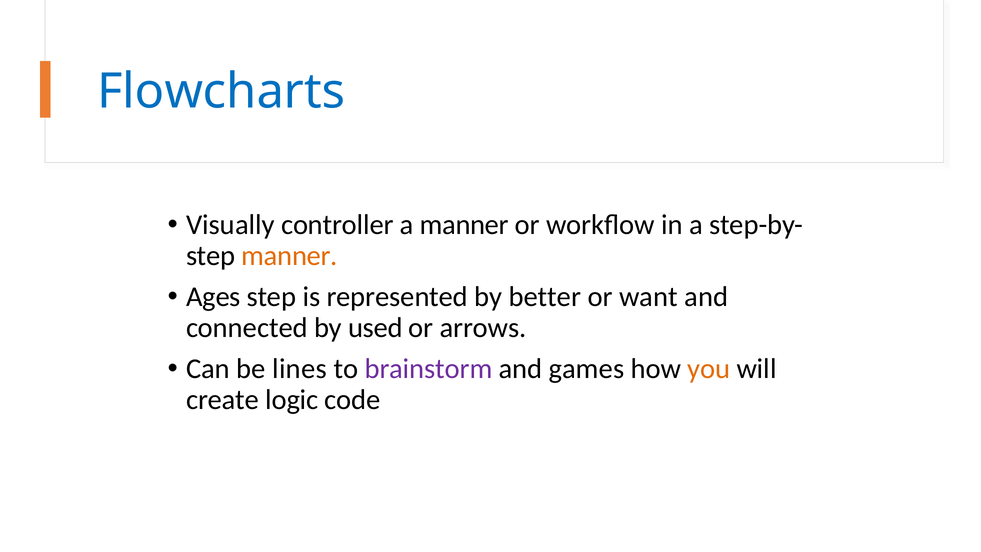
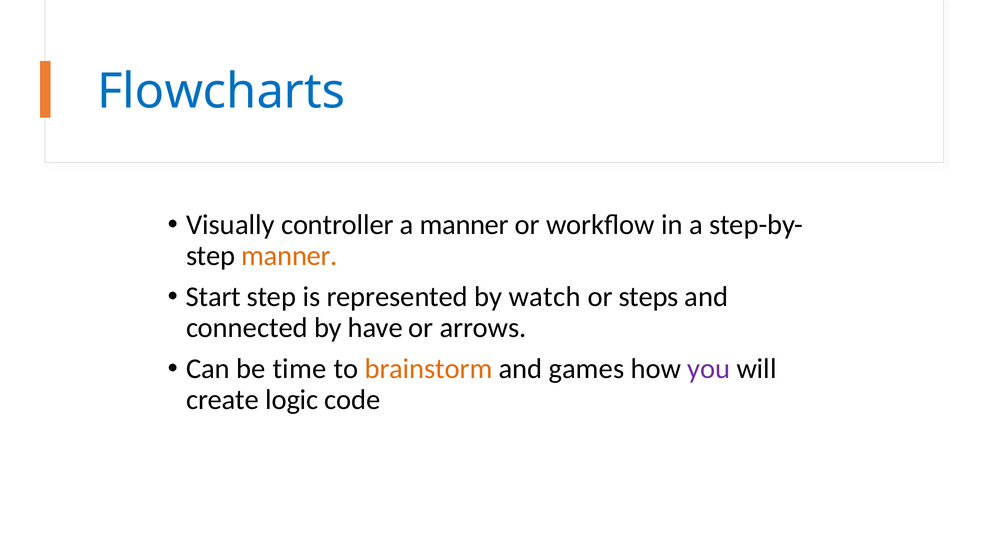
Ages: Ages -> Start (213, 297)
better: better -> watch (545, 297)
want: want -> steps (649, 297)
used: used -> have (375, 328)
lines: lines -> time (300, 369)
brainstorm colour: purple -> orange (429, 369)
you colour: orange -> purple (709, 369)
